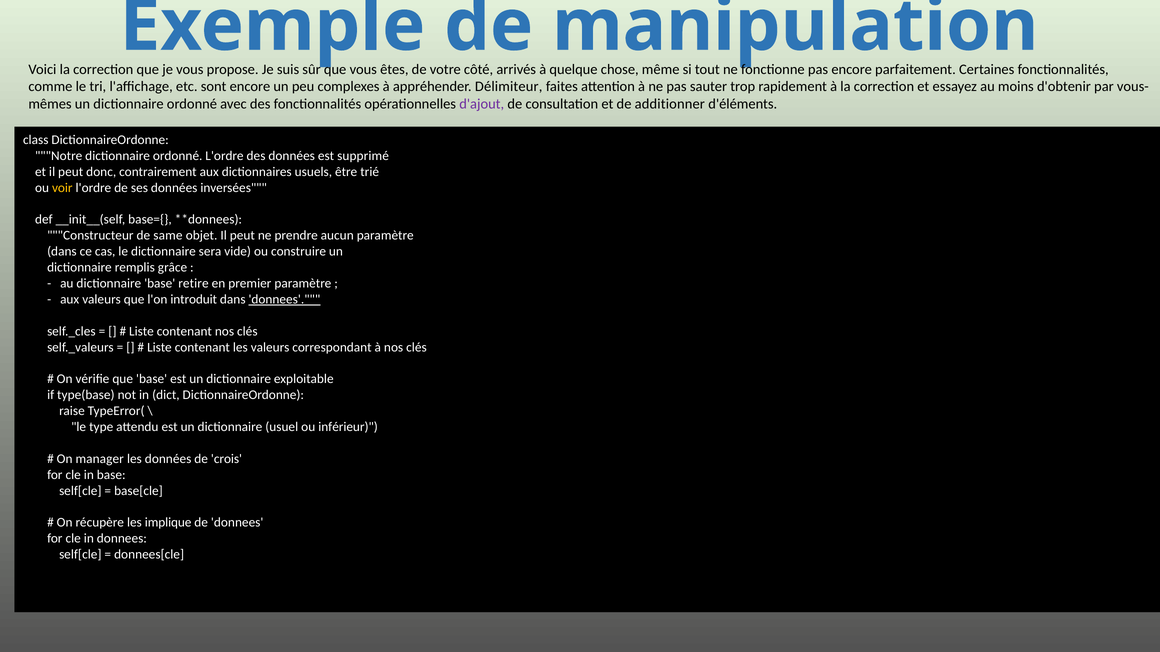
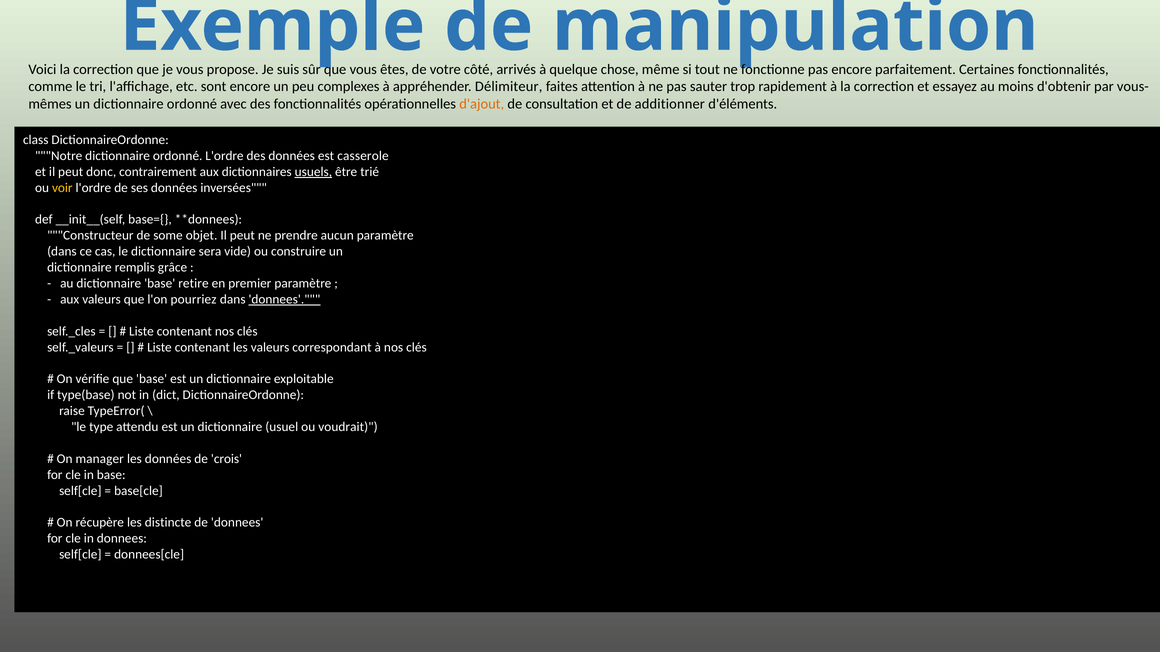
d'ajout colour: purple -> orange (482, 104)
supprimé: supprimé -> casserole (363, 156)
usuels underline: none -> present (313, 172)
same: same -> some (168, 236)
introduit: introduit -> pourriez (194, 300)
inférieur: inférieur -> voudrait (348, 427)
implique: implique -> distincte (168, 523)
